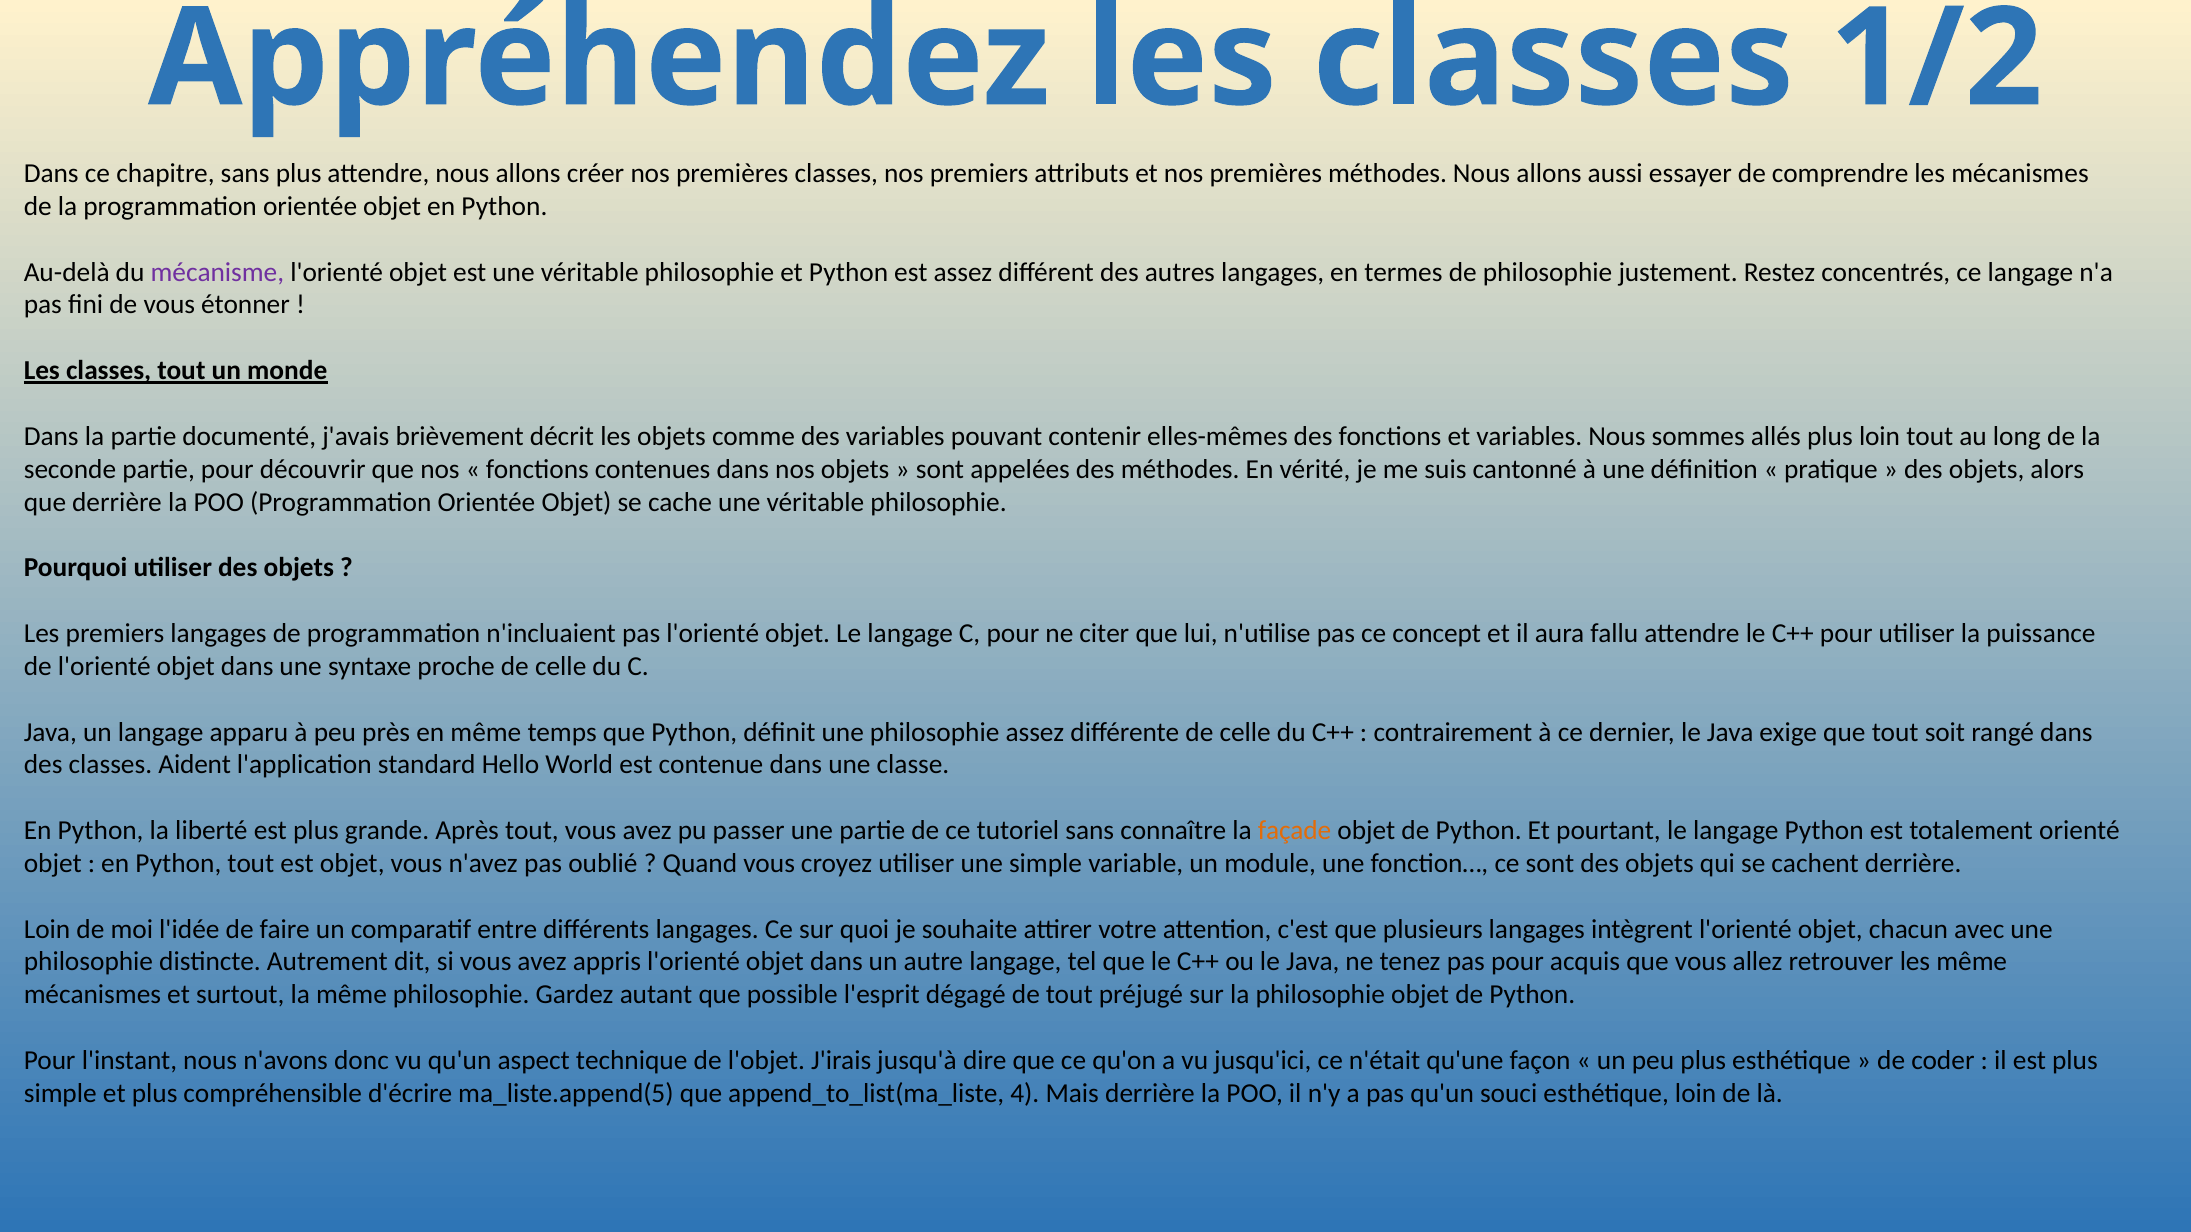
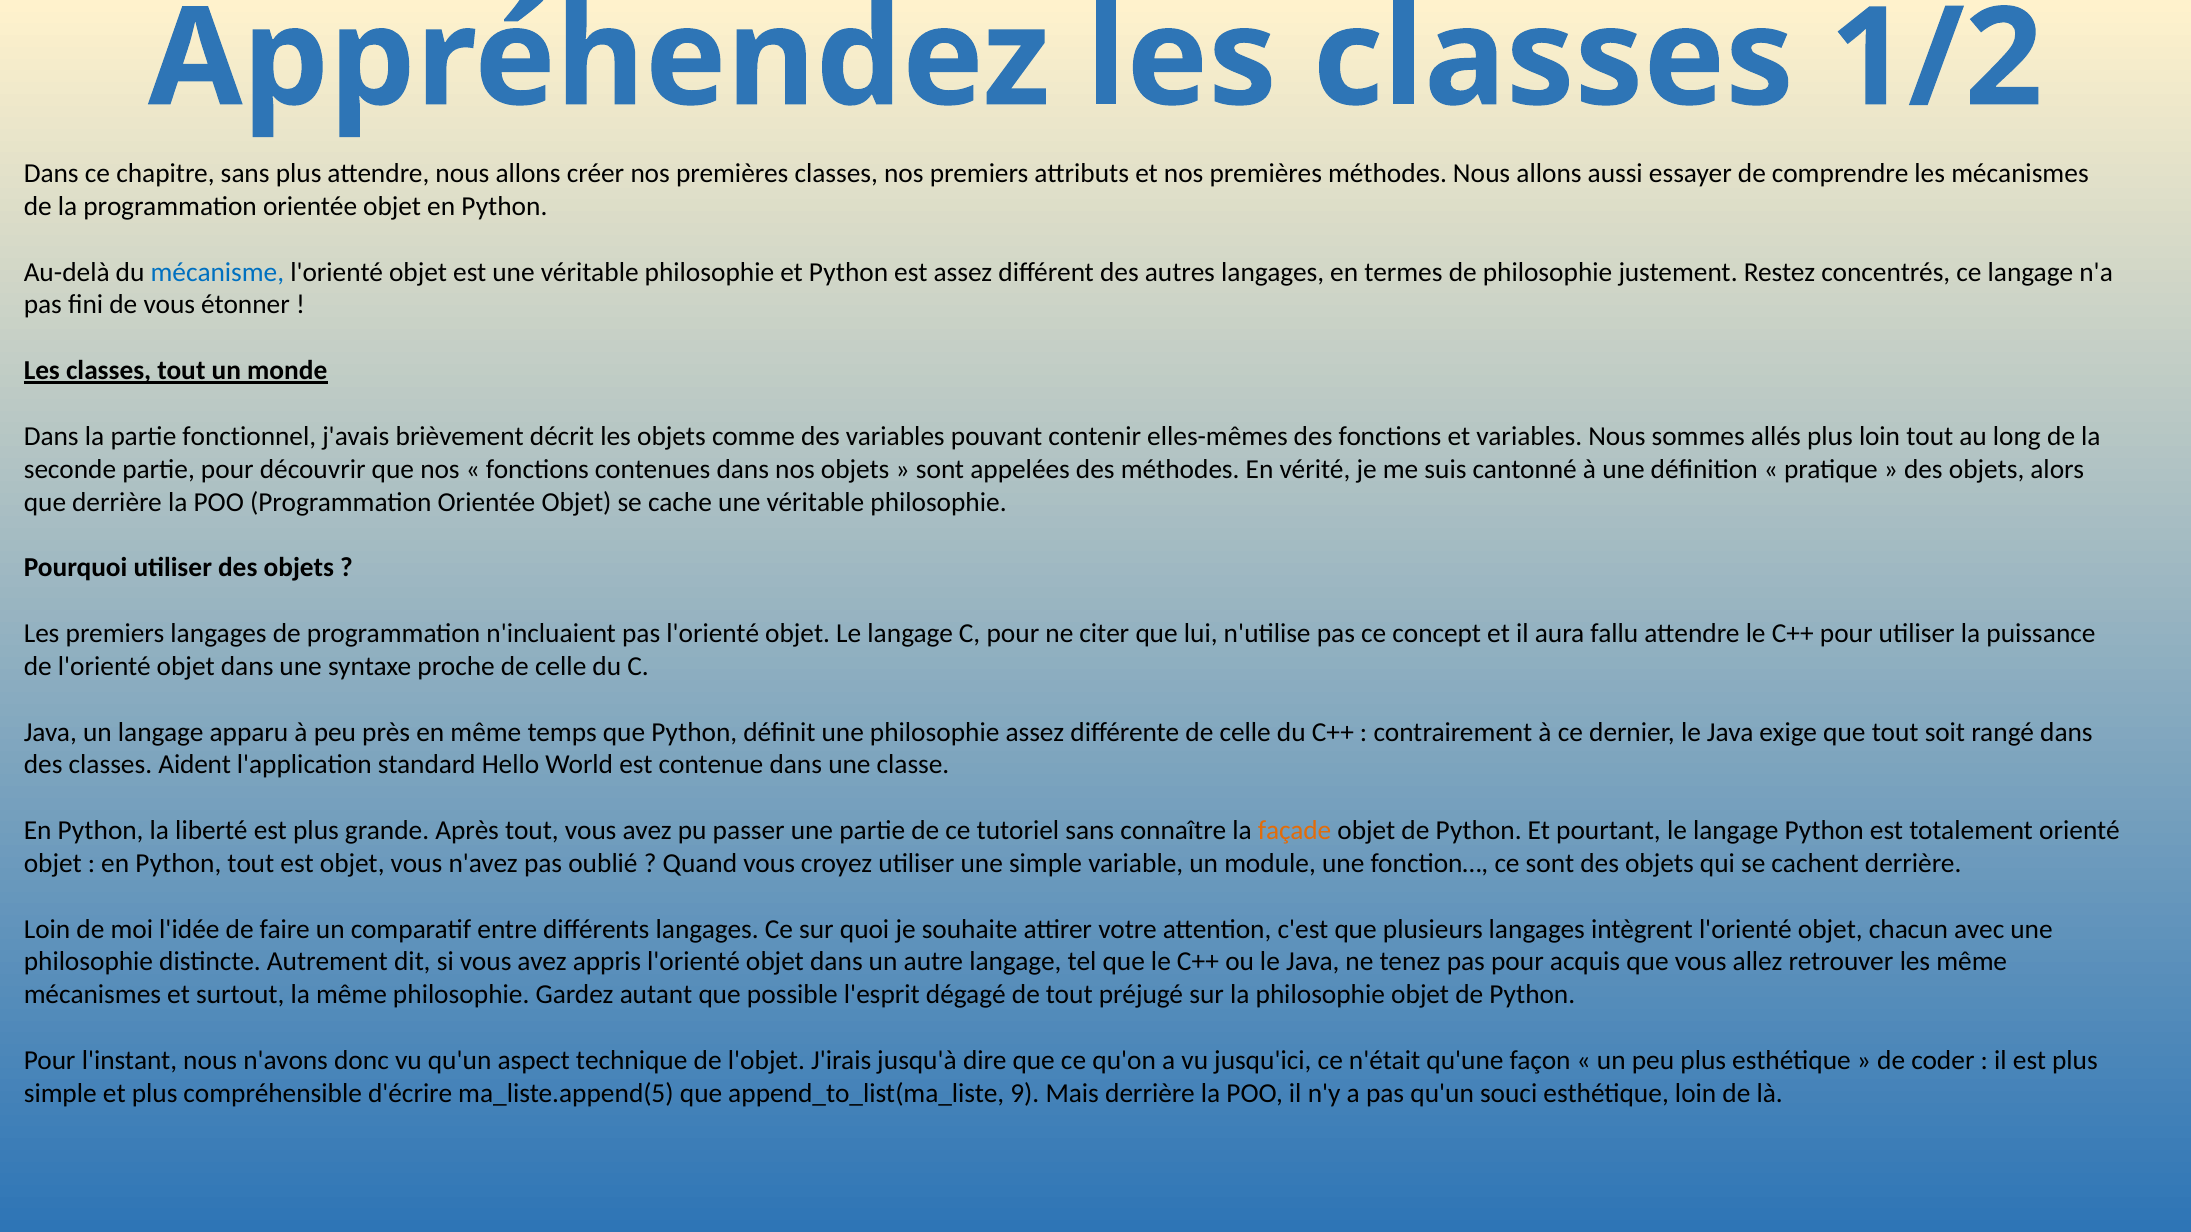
mécanisme colour: purple -> blue (217, 272)
documenté: documenté -> fonctionnel (249, 436)
4: 4 -> 9 (1025, 1094)
